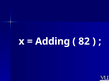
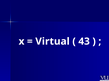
Adding: Adding -> Virtual (52, 42)
82: 82 -> 43 (84, 42)
